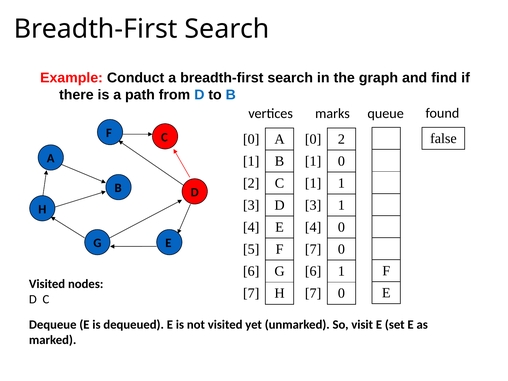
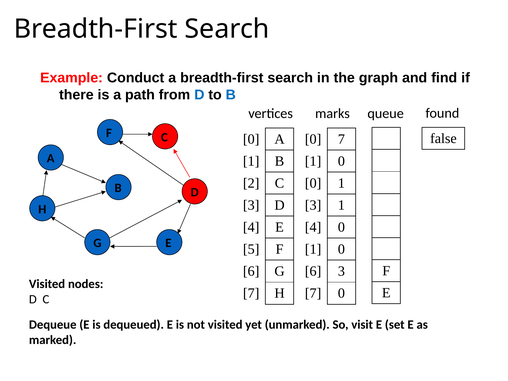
0 2: 2 -> 7 (341, 139)
1: 1 -> 0 (313, 183)
7: 7 -> 1 (313, 249)
6 1: 1 -> 3 (341, 271)
